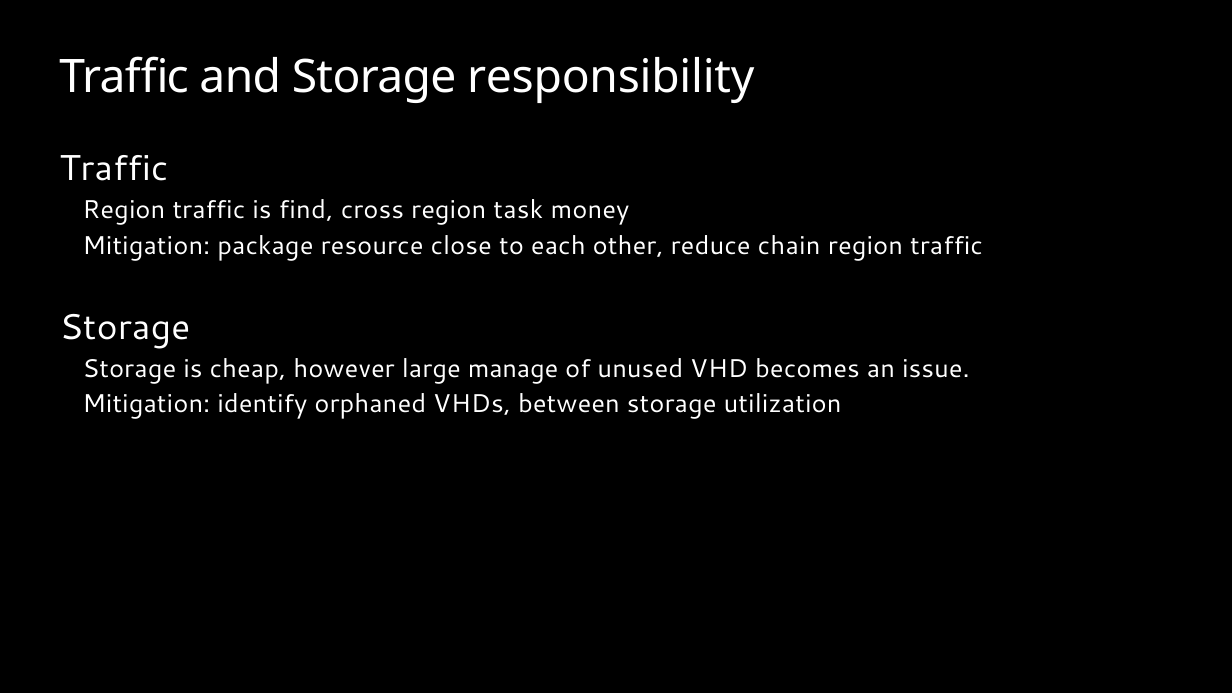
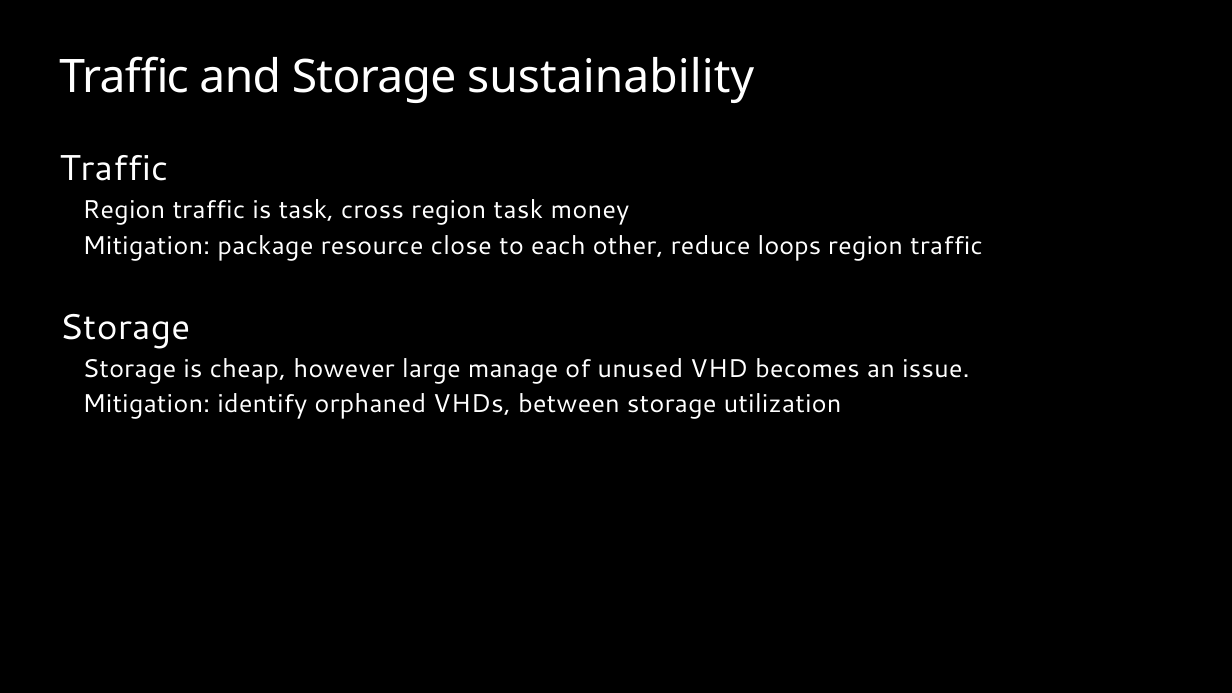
responsibility: responsibility -> sustainability (611, 77)
is find: find -> task (306, 210)
chain: chain -> loops (789, 246)
